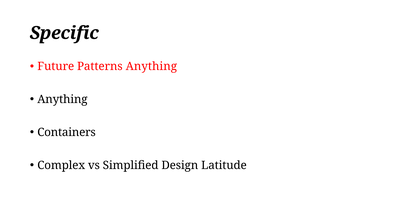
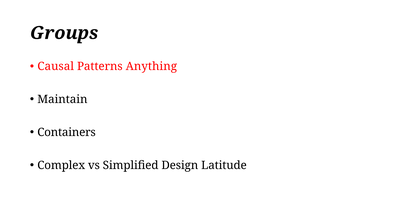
Specific: Specific -> Groups (64, 33)
Future: Future -> Causal (56, 66)
Anything: Anything -> Maintain (62, 99)
